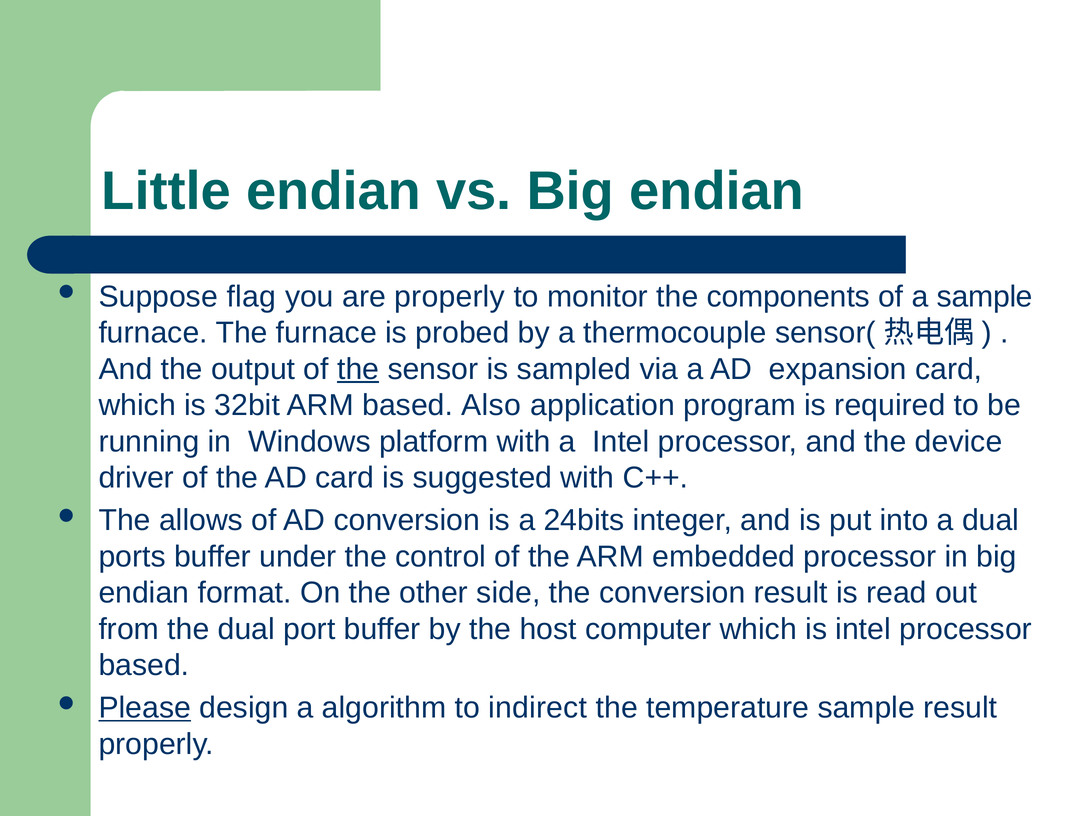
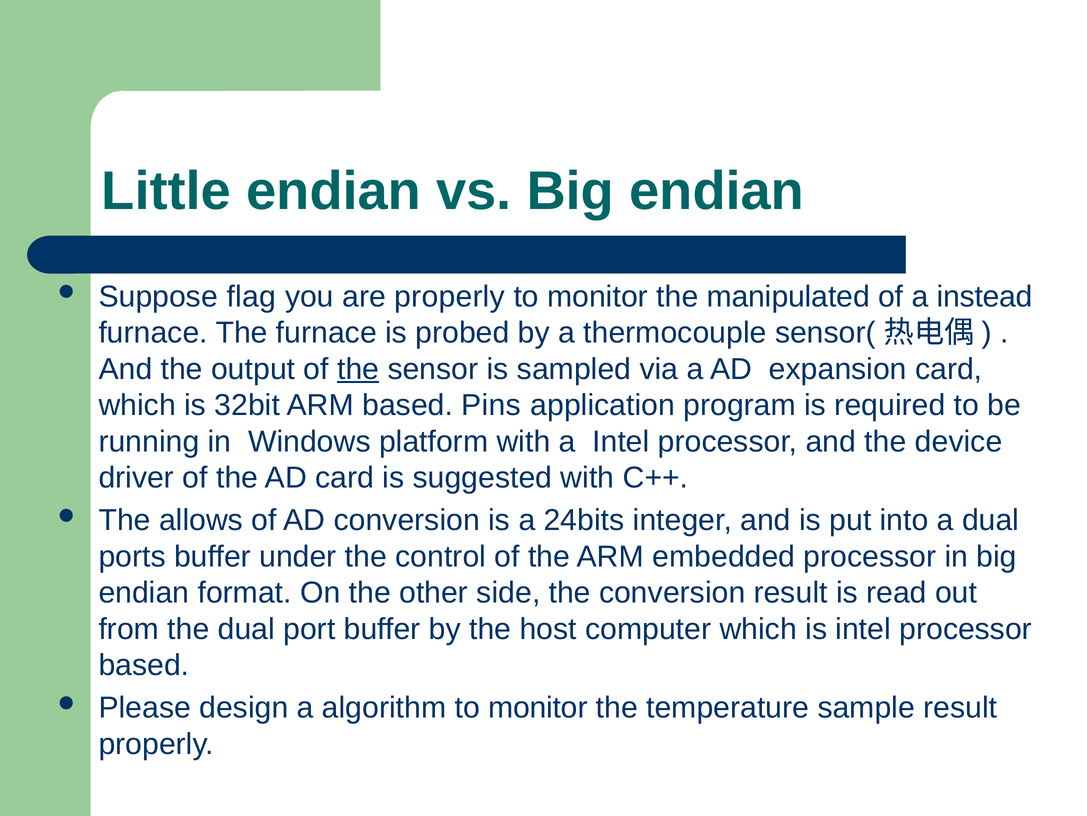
components: components -> manipulated (788, 296)
a sample: sample -> instead (985, 296)
Also: Also -> Pins (491, 405)
Please underline: present -> none (145, 707)
algorithm to indirect: indirect -> monitor (538, 707)
